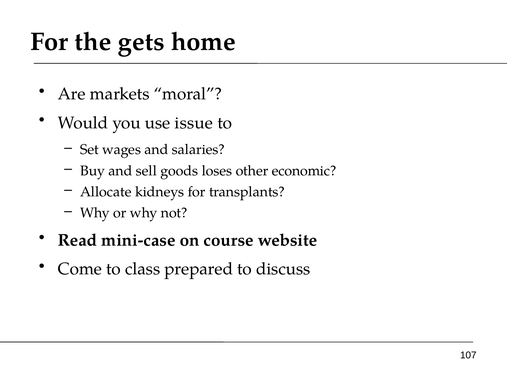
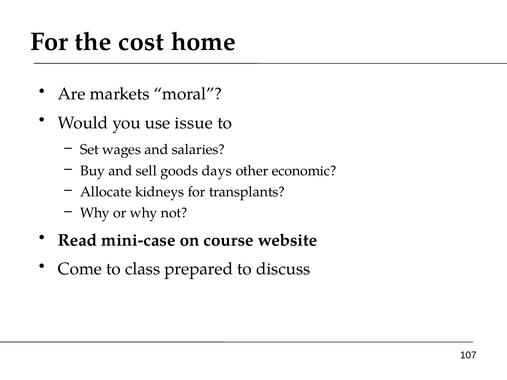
gets: gets -> cost (141, 42)
loses: loses -> days (217, 171)
